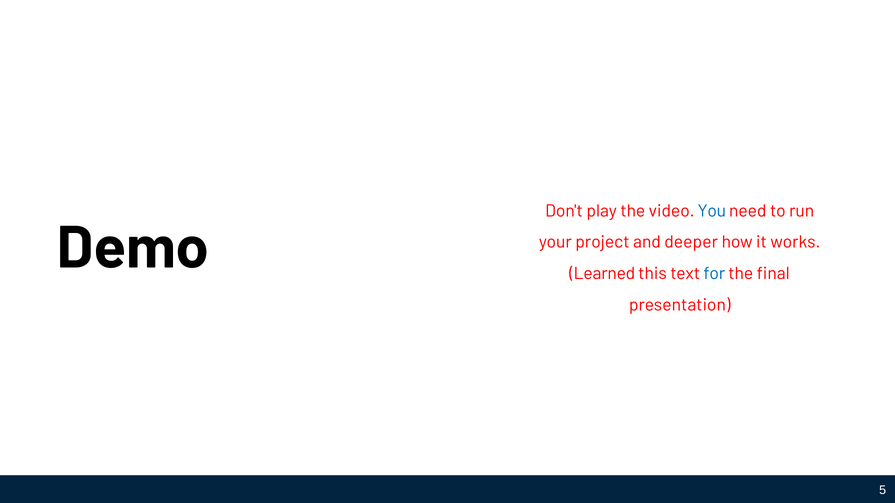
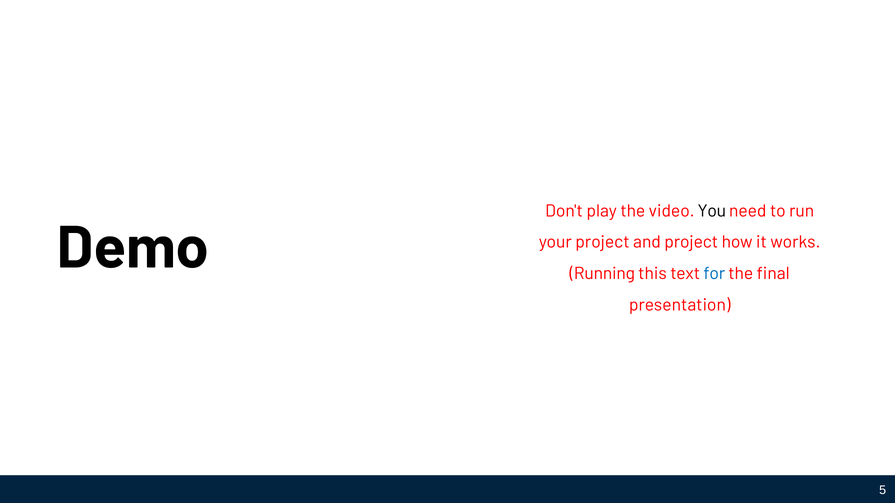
You colour: blue -> black (712, 211)
and deeper: deeper -> project (691, 242)
Learned: Learned -> Running (602, 274)
